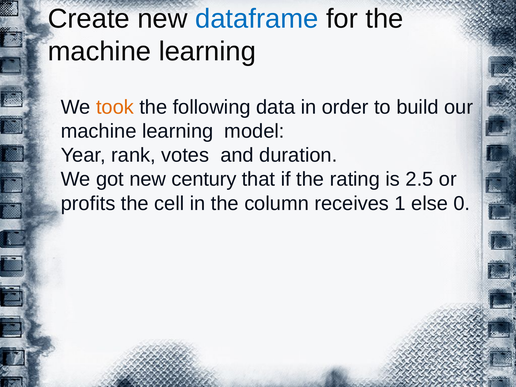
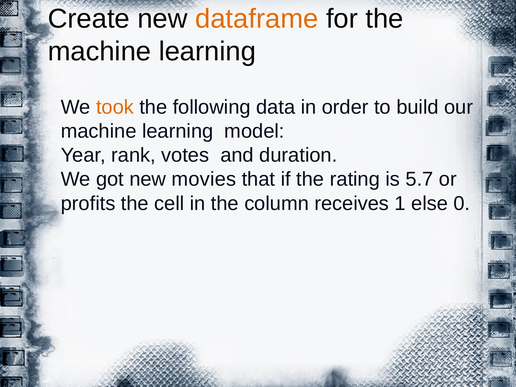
dataframe colour: blue -> orange (257, 19)
century: century -> movies (204, 179)
2.5: 2.5 -> 5.7 (419, 179)
